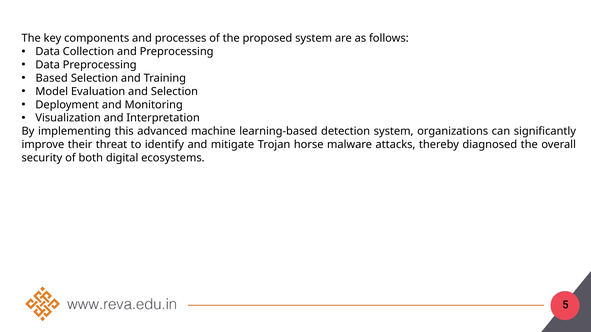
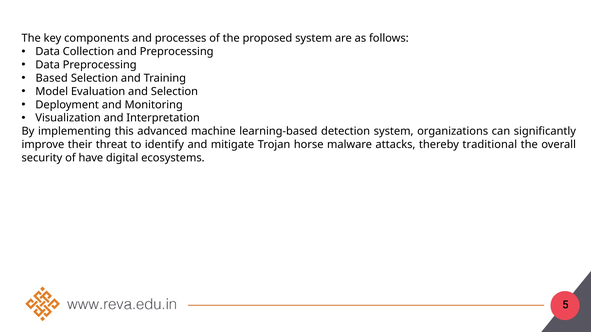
diagnosed: diagnosed -> traditional (490, 145)
both: both -> have (91, 158)
